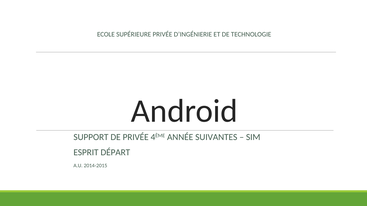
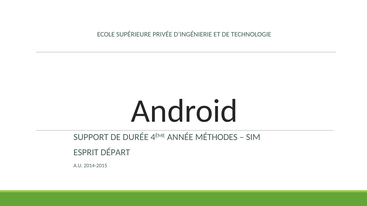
DE PRIVÉE: PRIVÉE -> DURÉE (136, 137)
SUIVANTES: SUIVANTES -> MÉTHODES (216, 137)
